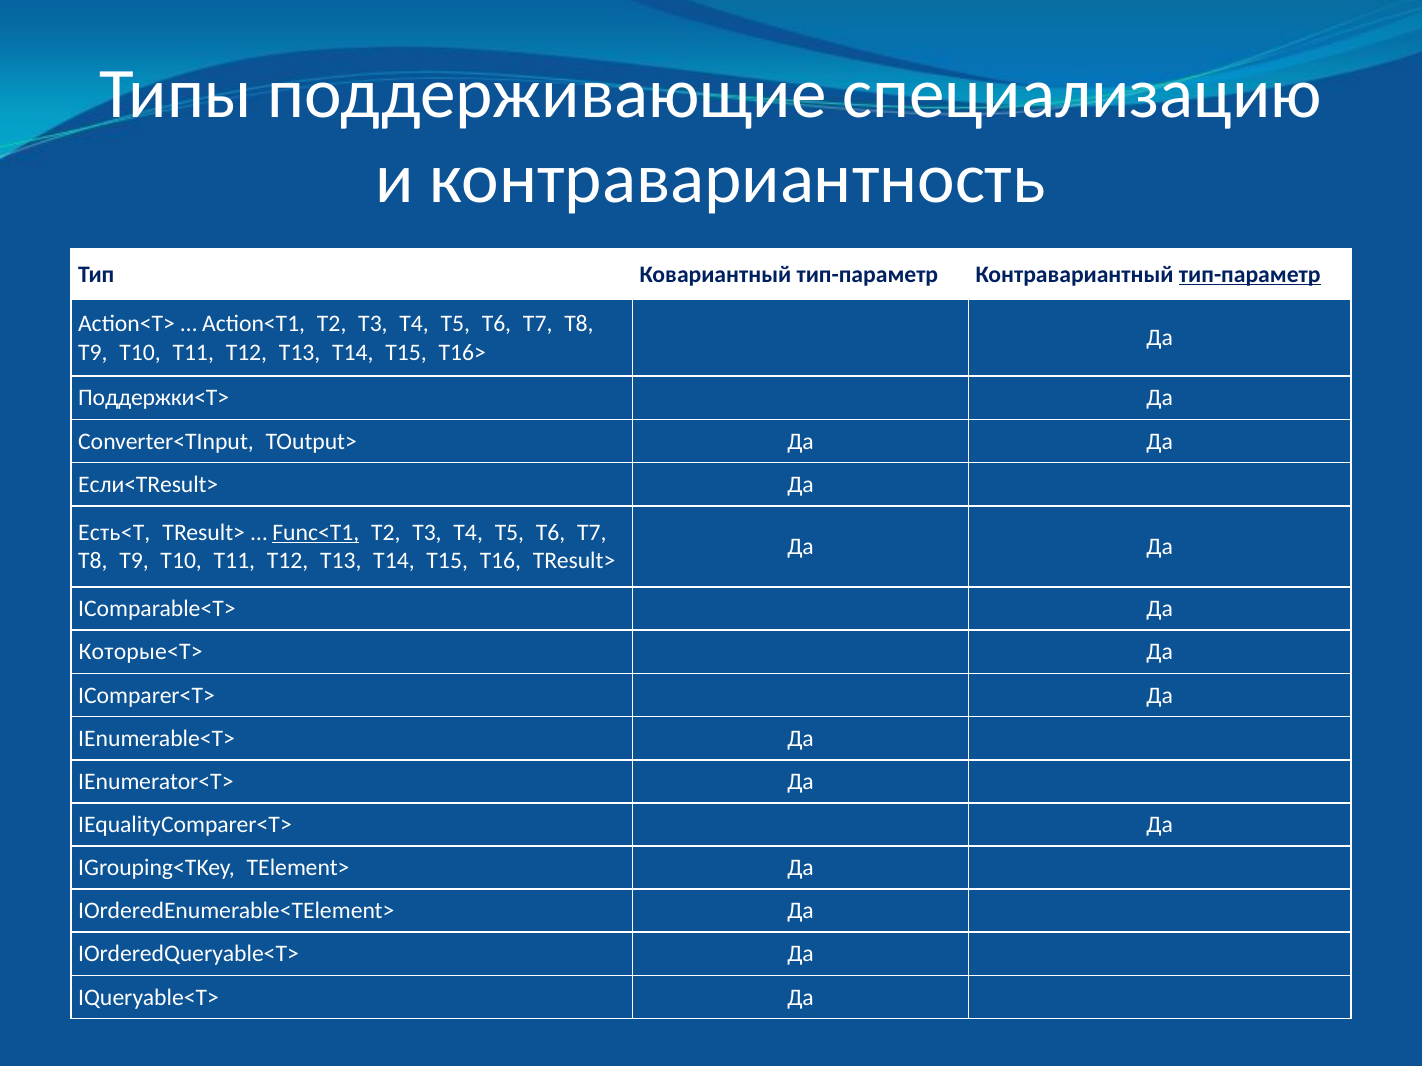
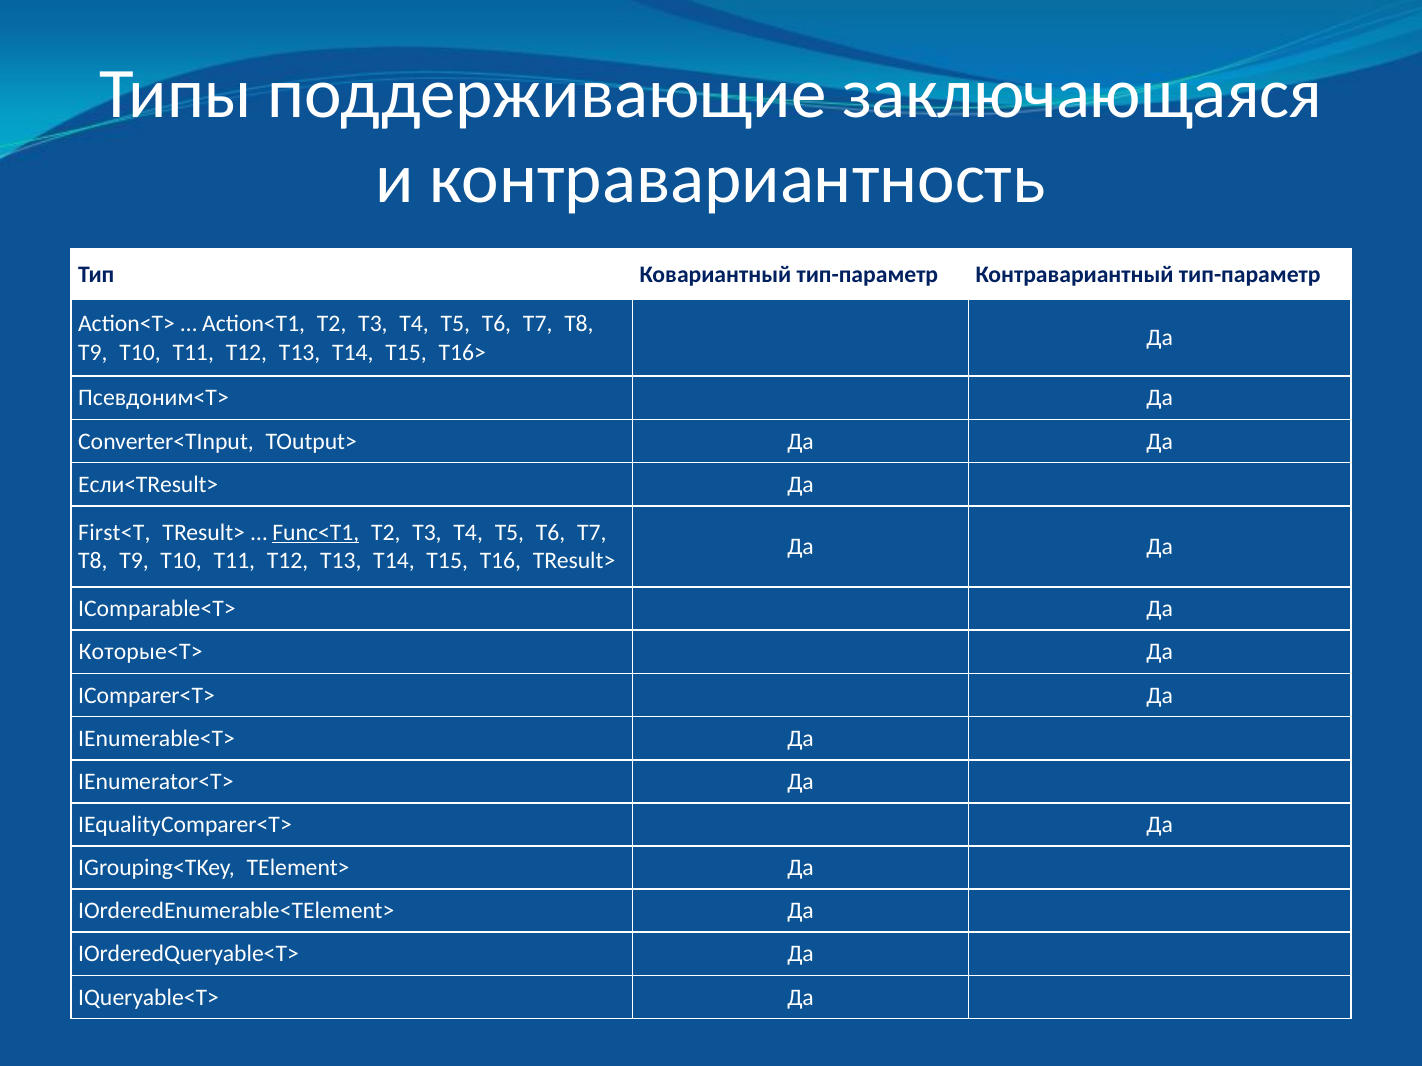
специализацию: специализацию -> заключающаяся (1082, 94)
тип-параметр underline: present -> none (1250, 274)
Поддержки<T>: Поддержки<T> -> Псевдоним<T> (154, 398)
Есть<T: Есть<T -> First<T (114, 532)
